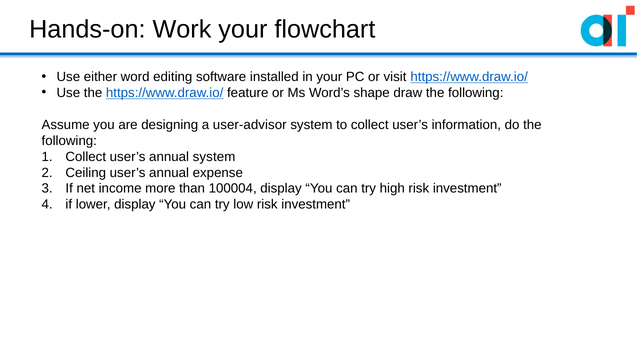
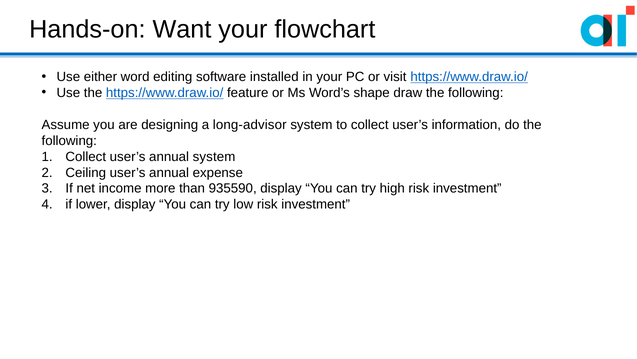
Work: Work -> Want (182, 29)
user-advisor: user-advisor -> long-advisor (250, 125)
100004: 100004 -> 935590 (233, 188)
